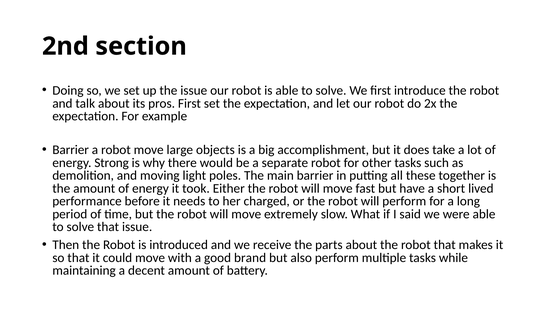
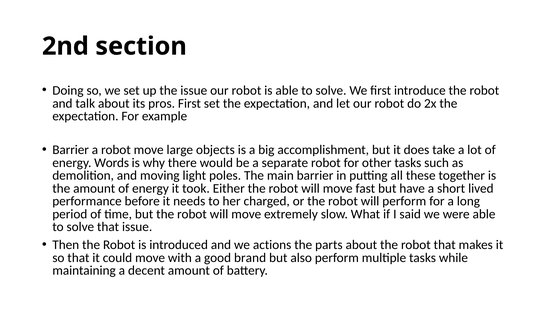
Strong: Strong -> Words (112, 163)
receive: receive -> actions (272, 245)
